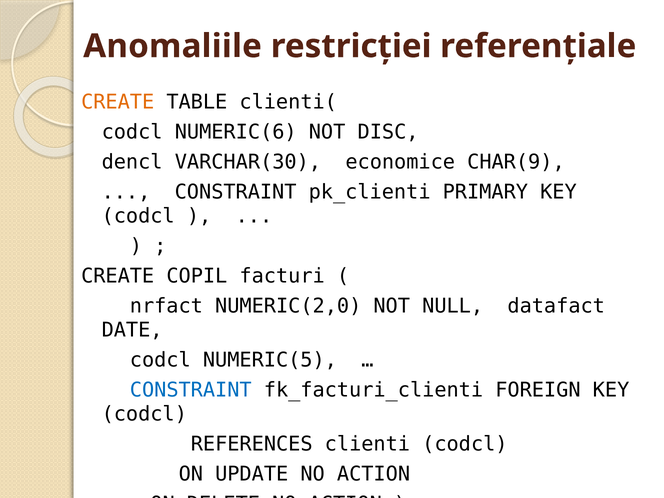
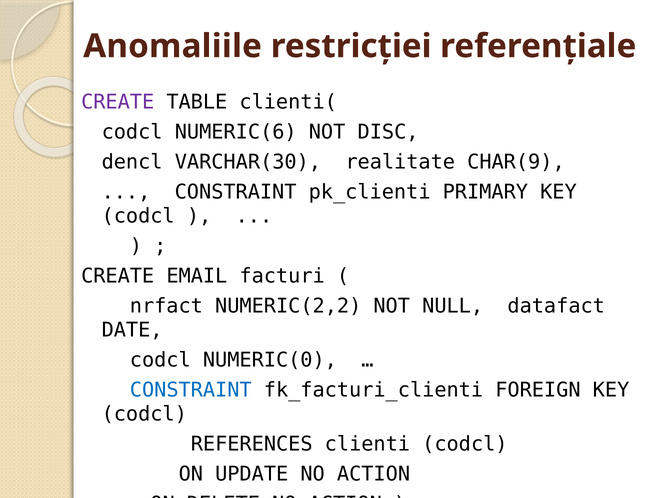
CREATE colour: orange -> purple (118, 102)
economice: economice -> realitate (400, 162)
COPIL: COPIL -> EMAIL (197, 276)
NUMERIC(2,0: NUMERIC(2,0 -> NUMERIC(2,2 (288, 306)
NUMERIC(5: NUMERIC(5 -> NUMERIC(0 (270, 360)
